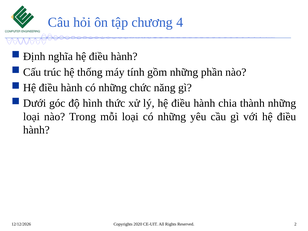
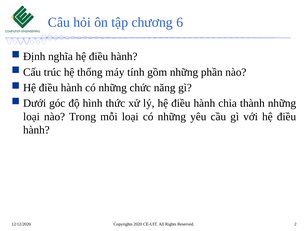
4: 4 -> 6 (180, 22)
